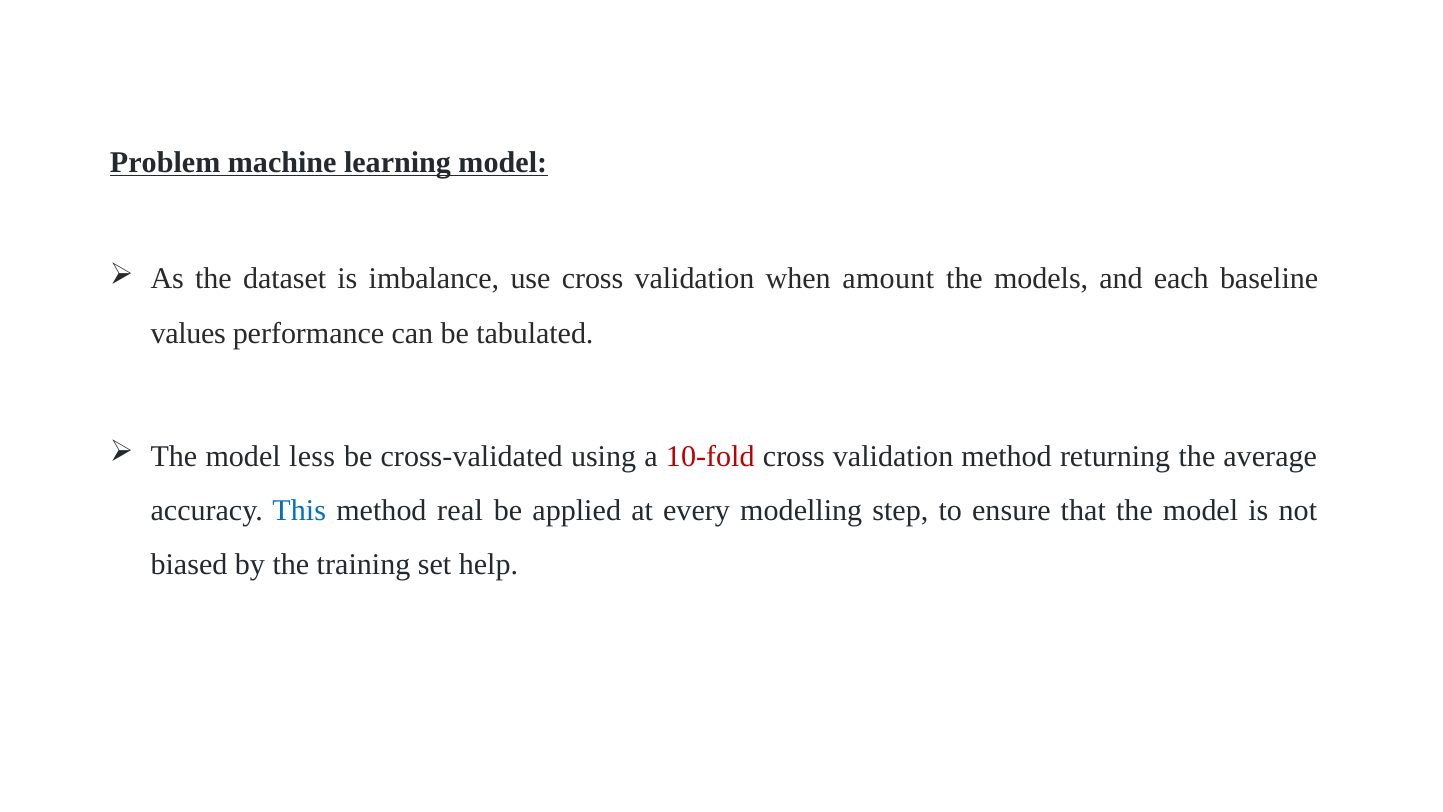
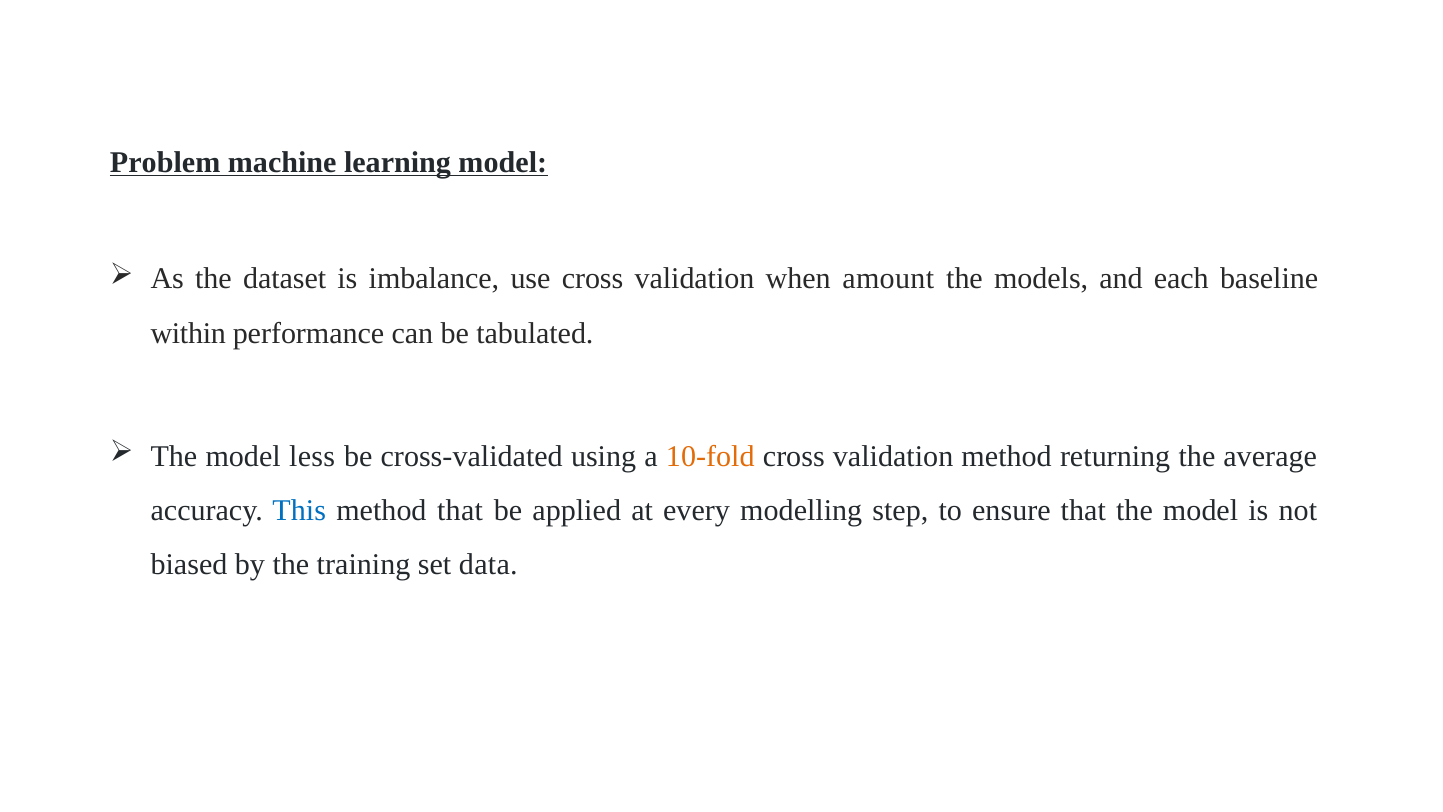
values: values -> within (188, 333)
10-fold colour: red -> orange (710, 456)
method real: real -> that (460, 510)
help: help -> data (488, 564)
